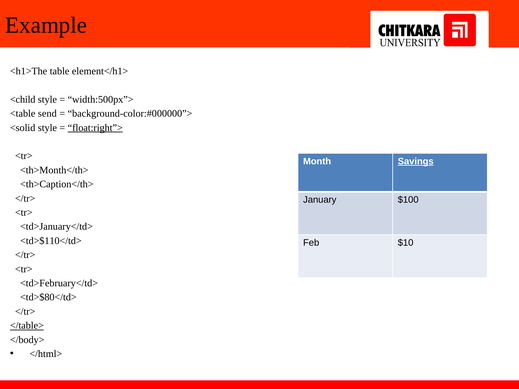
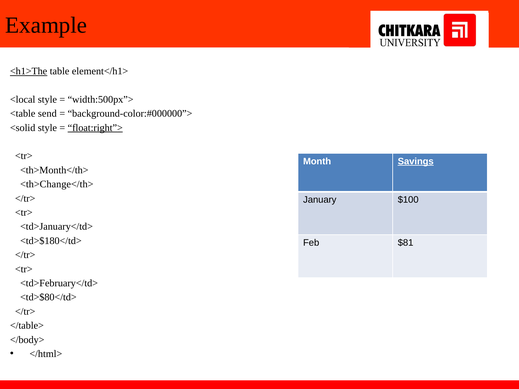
<h1>The underline: none -> present (29, 71)
<child: <child -> <local (23, 100)
<th>Caption</th>: <th>Caption</th> -> <th>Change</th> (57, 184)
<td>$110</td>: <td>$110</td> -> <td>$180</td> (51, 241)
$10: $10 -> $81 (406, 243)
</table> underline: present -> none (27, 326)
